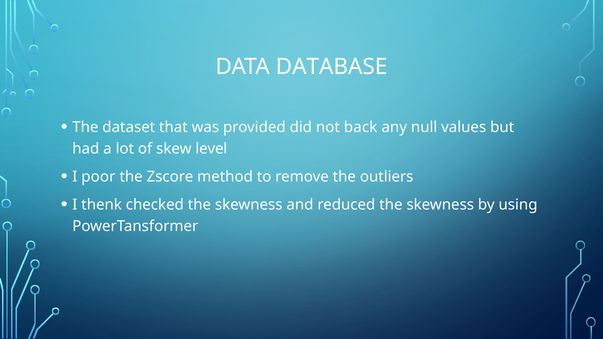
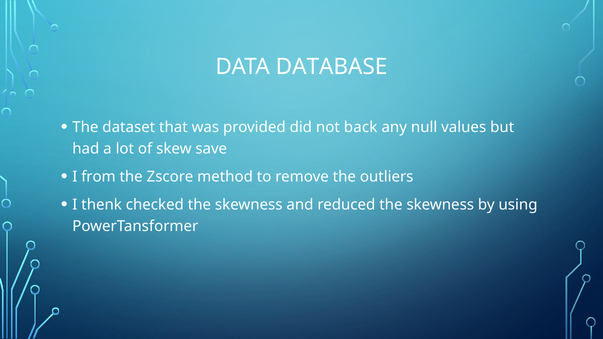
level: level -> save (211, 149)
poor: poor -> from (98, 177)
